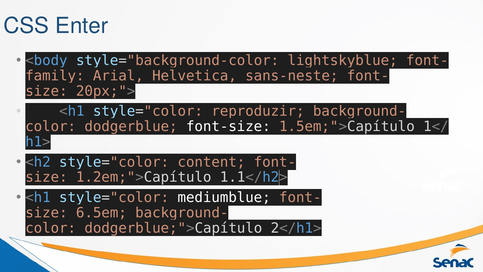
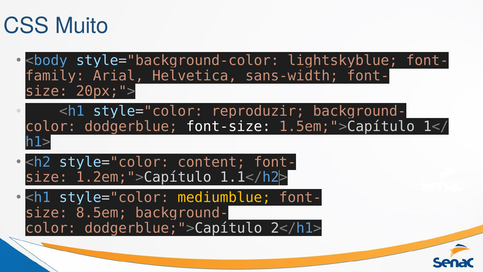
Enter: Enter -> Muito (82, 26)
sans-neste: sans-neste -> sans-width (292, 76)
mediumblue colour: white -> yellow (224, 197)
6.5em: 6.5em -> 8.5em (101, 213)
